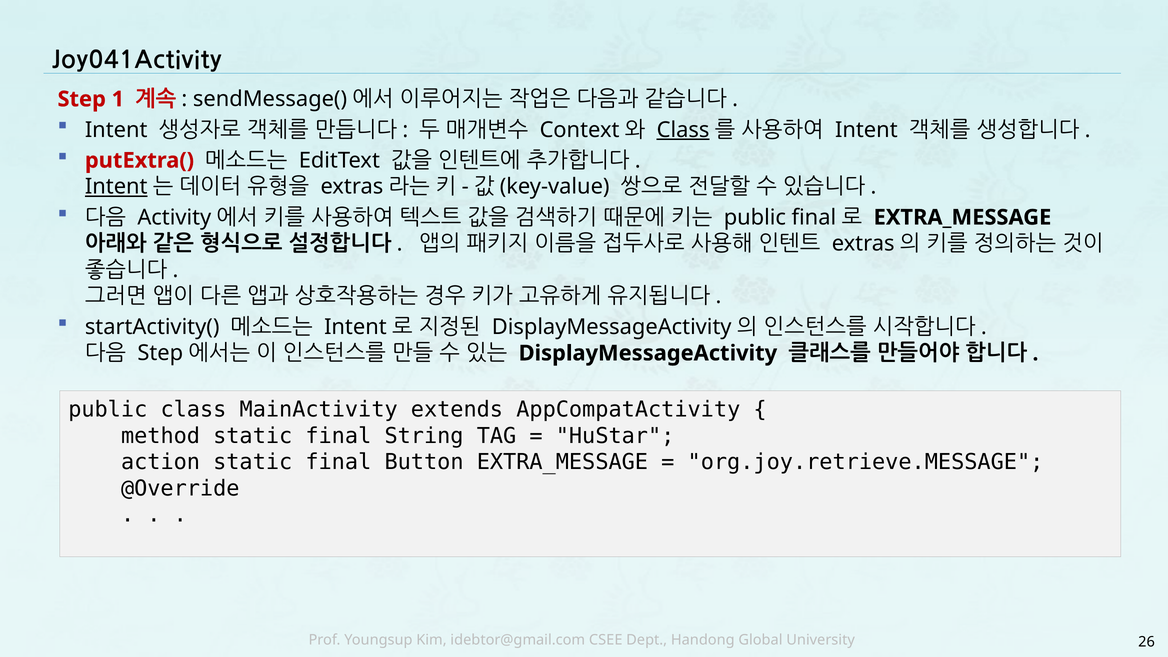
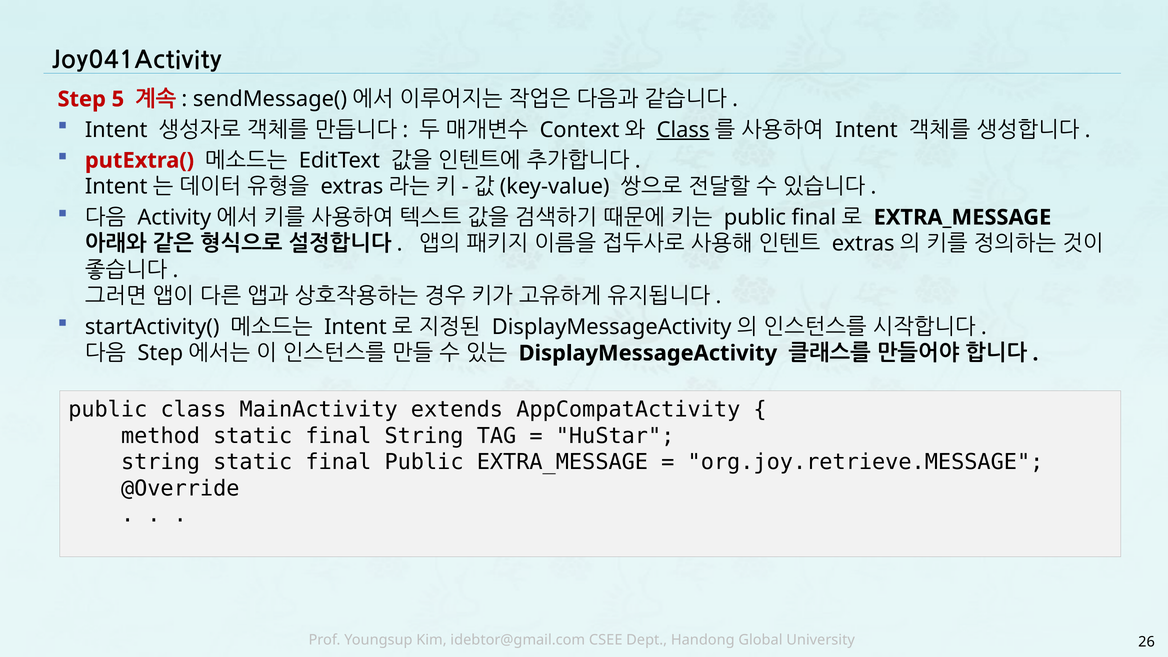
1: 1 -> 5 (118, 99)
Intent underline: present -> none (116, 187)
action: action -> string (161, 462)
final Button: Button -> Public (424, 462)
